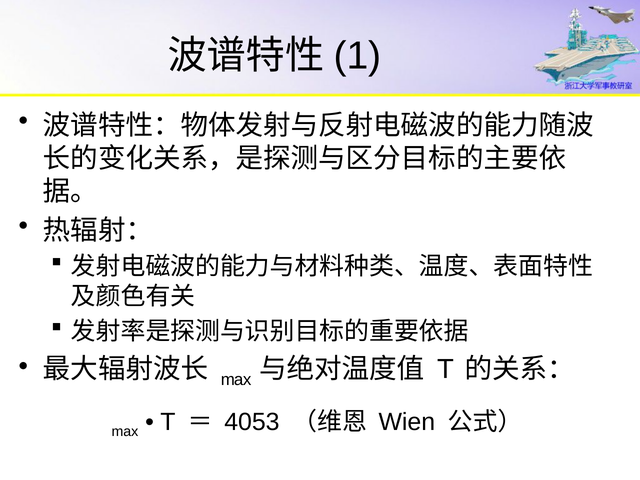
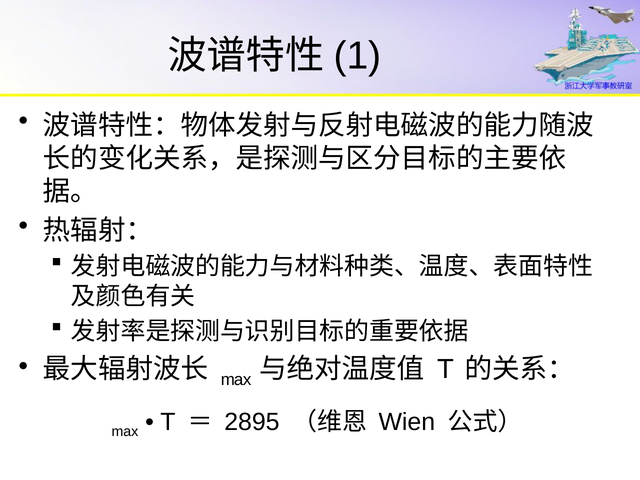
4053: 4053 -> 2895 (252, 422)
